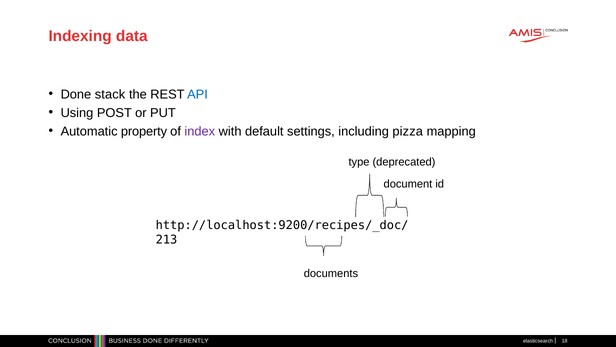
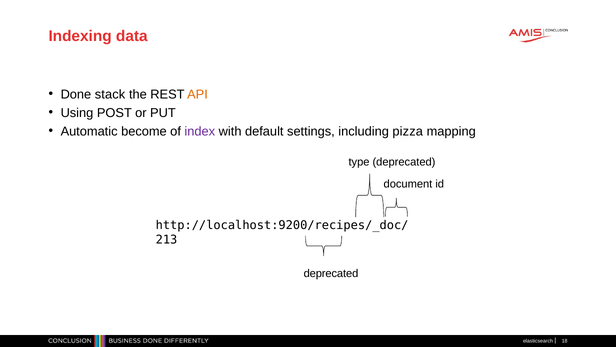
API colour: blue -> orange (197, 94)
property: property -> become (144, 131)
documents: documents -> deprecated (331, 273)
